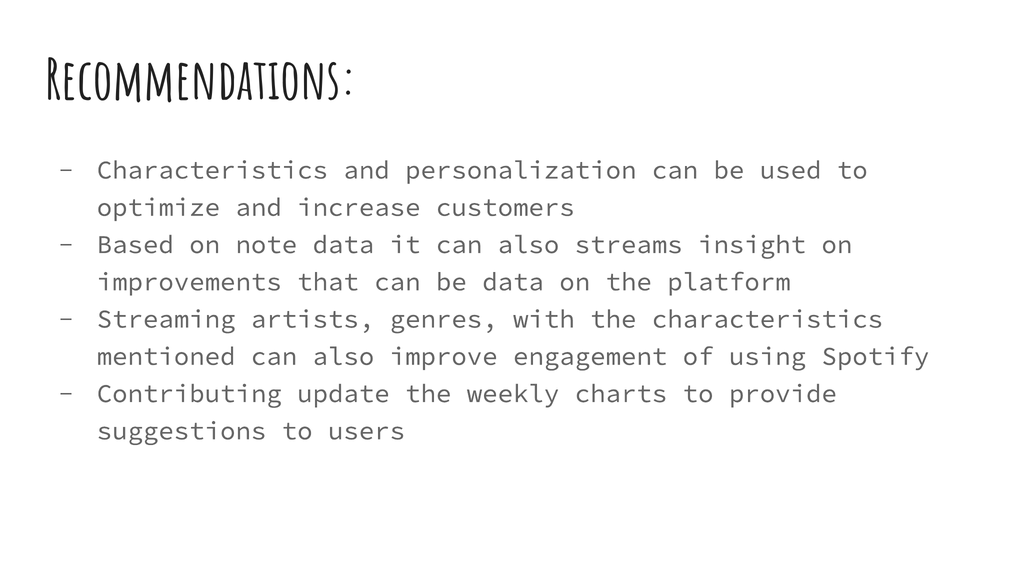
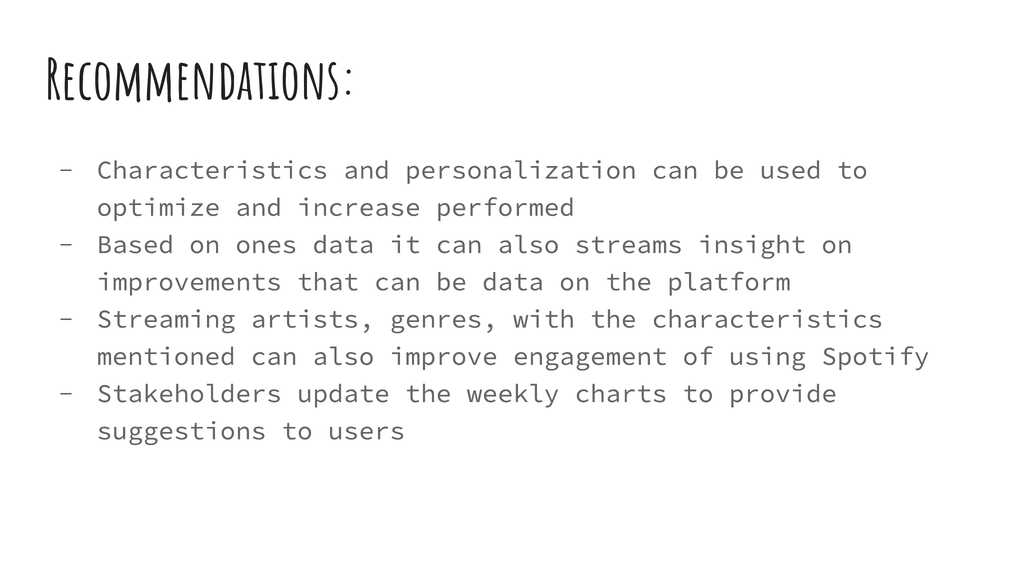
customers: customers -> performed (505, 207)
note: note -> ones (266, 245)
Contributing: Contributing -> Stakeholders (189, 394)
